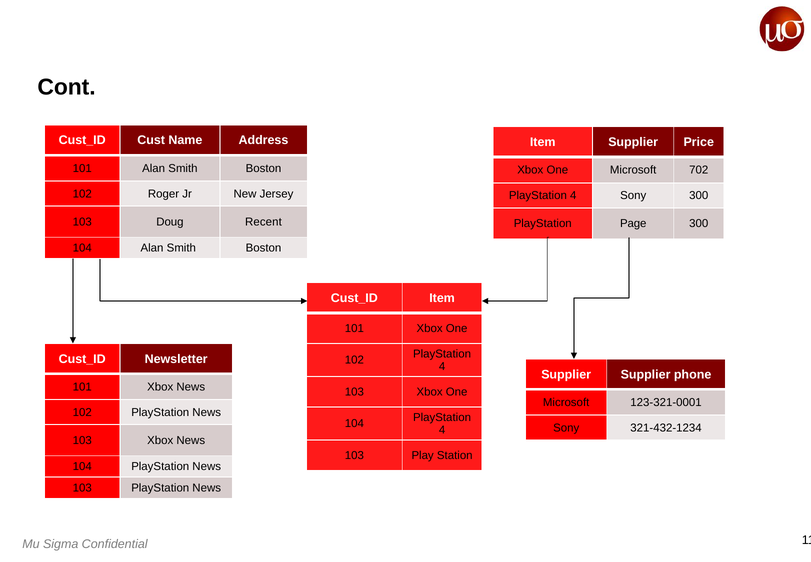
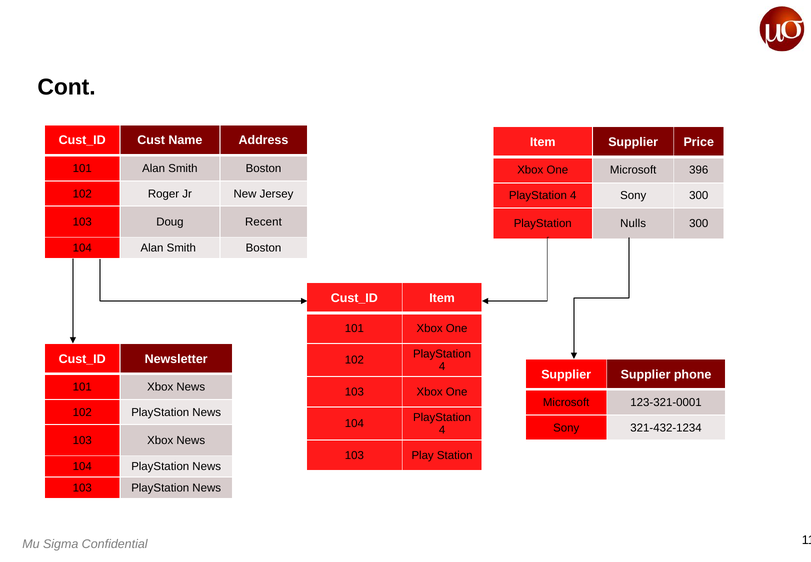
702: 702 -> 396 (699, 170)
Page: Page -> Nulls (633, 224)
